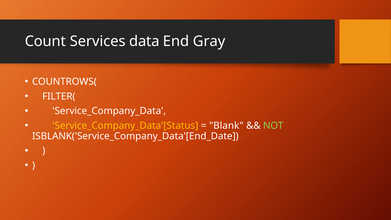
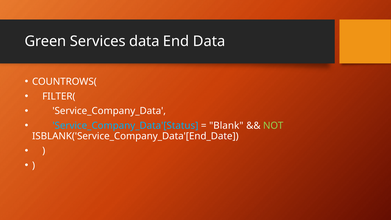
Count: Count -> Green (45, 41)
End Gray: Gray -> Data (209, 41)
Service_Company_Data'[Status colour: yellow -> light blue (125, 126)
